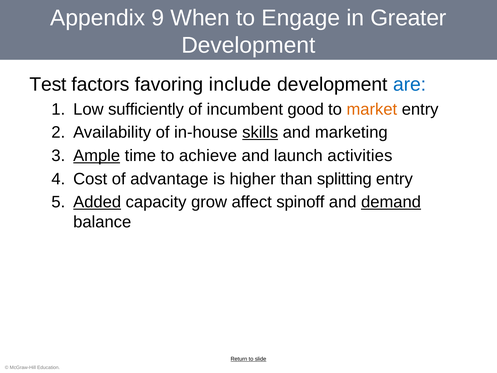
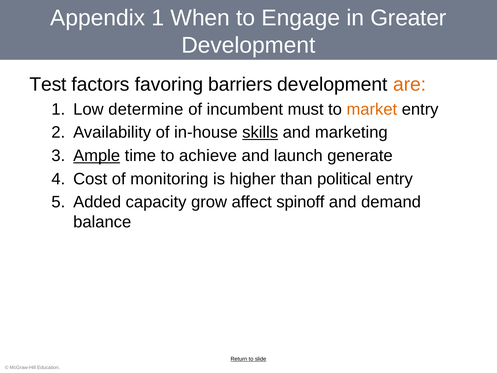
Appendix 9: 9 -> 1 (158, 18)
include: include -> barriers (240, 85)
are colour: blue -> orange (410, 85)
sufficiently: sufficiently -> determine (146, 109)
good: good -> must (306, 109)
activities: activities -> generate (360, 156)
advantage: advantage -> monitoring (169, 179)
splitting: splitting -> political (344, 179)
Added underline: present -> none (97, 202)
demand underline: present -> none (391, 202)
